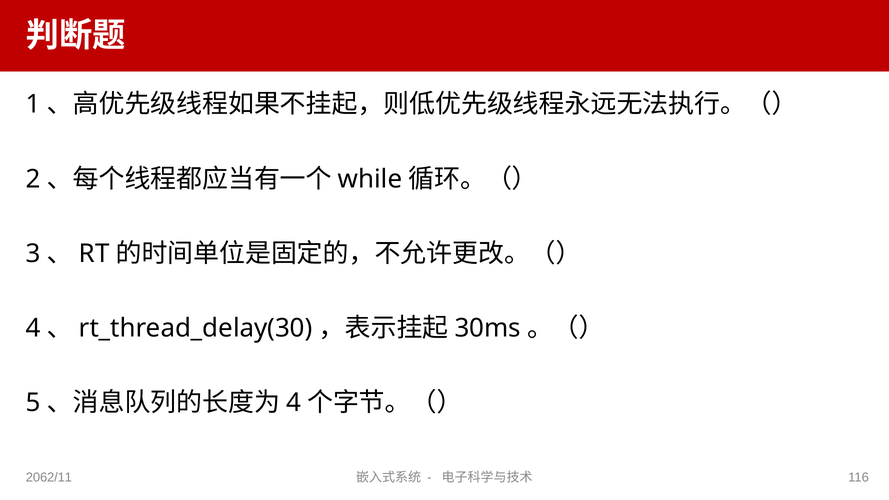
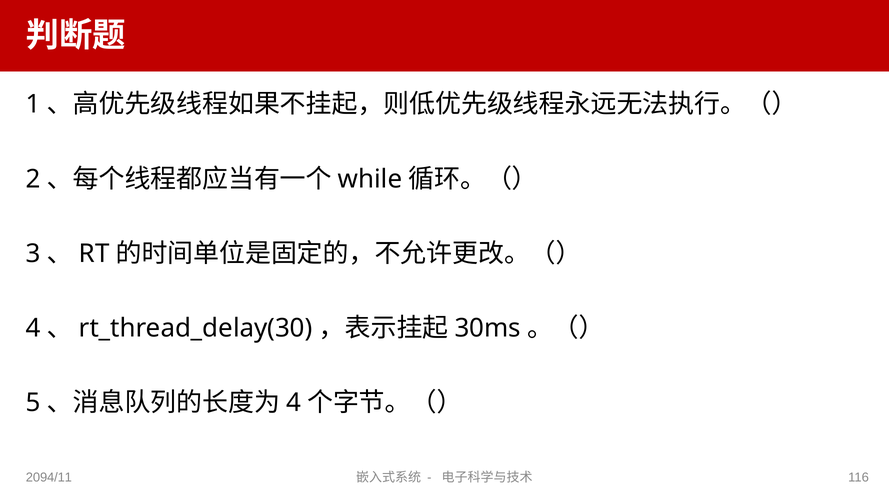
2062/11: 2062/11 -> 2094/11 (49, 478)
